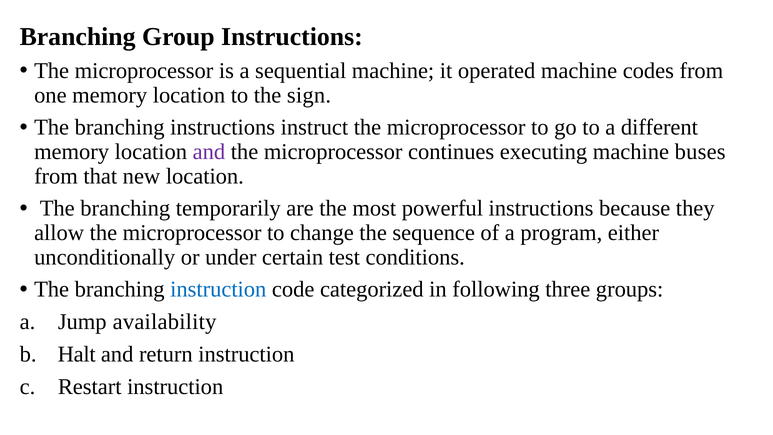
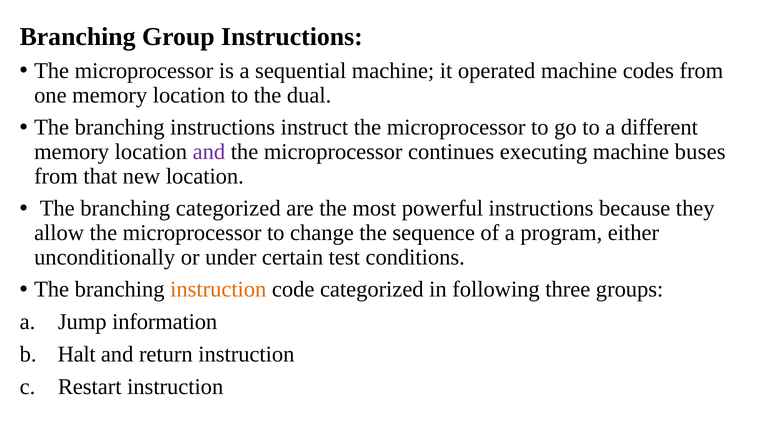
sign: sign -> dual (309, 95)
branching temporarily: temporarily -> categorized (228, 208)
instruction colour: blue -> orange (218, 289)
availability: availability -> information (165, 322)
